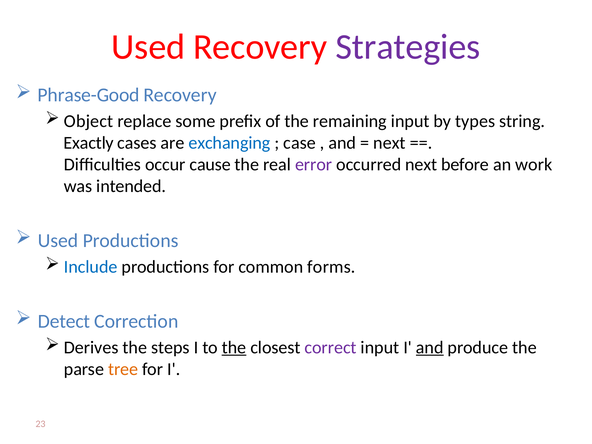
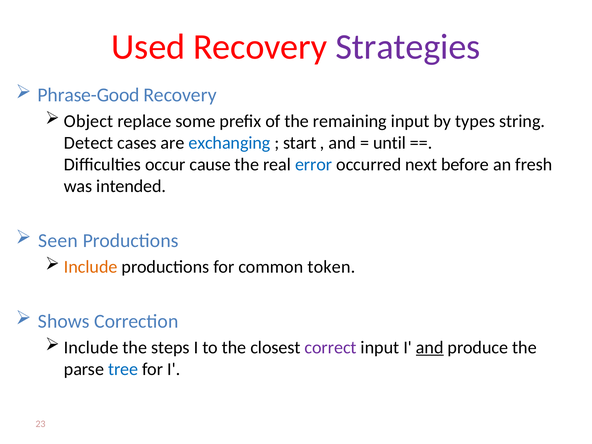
Exactly: Exactly -> Detect (89, 143)
case: case -> start (300, 143)
next: next -> until (390, 143)
error colour: purple -> blue (314, 165)
work: work -> fresh (534, 165)
Used: Used -> Seen (58, 241)
Include colour: blue -> orange (91, 267)
forms: forms -> token (331, 267)
Detect: Detect -> Shows (64, 321)
Derives: Derives -> Include (91, 347)
the underline: present -> none (234, 347)
tree colour: orange -> blue (123, 369)
